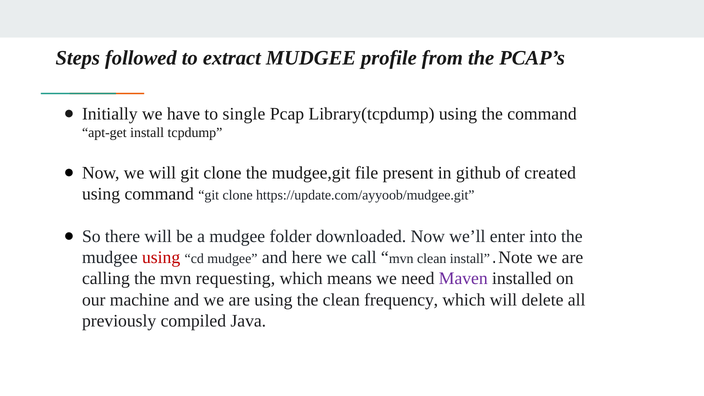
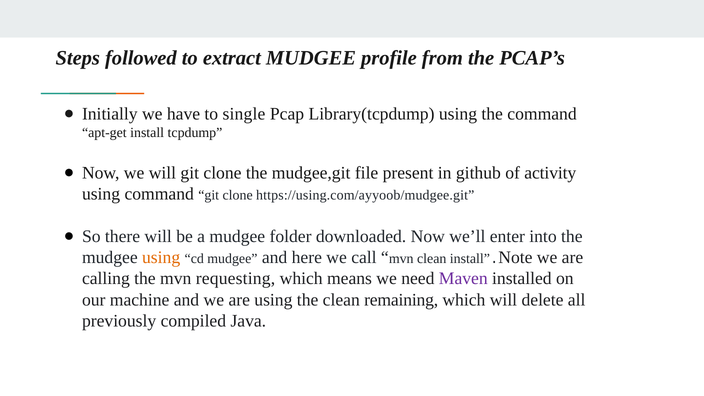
created: created -> activity (550, 173)
https://update.com/ayyoob/mudgee.git: https://update.com/ayyoob/mudgee.git -> https://using.com/ayyoob/mudgee.git (365, 195)
using colour: red -> orange (161, 258)
frequency: frequency -> remaining (401, 300)
